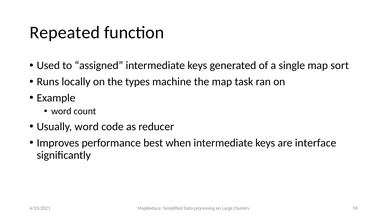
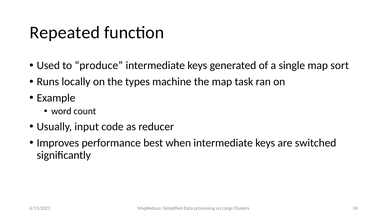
assigned: assigned -> produce (99, 65)
Usually word: word -> input (87, 126)
interface: interface -> switched (316, 143)
